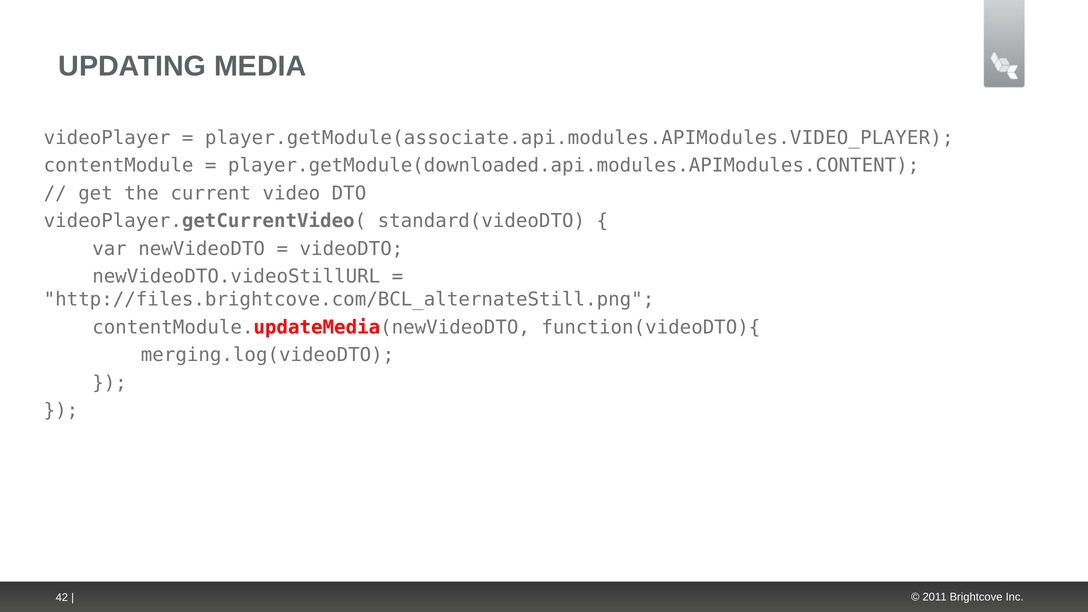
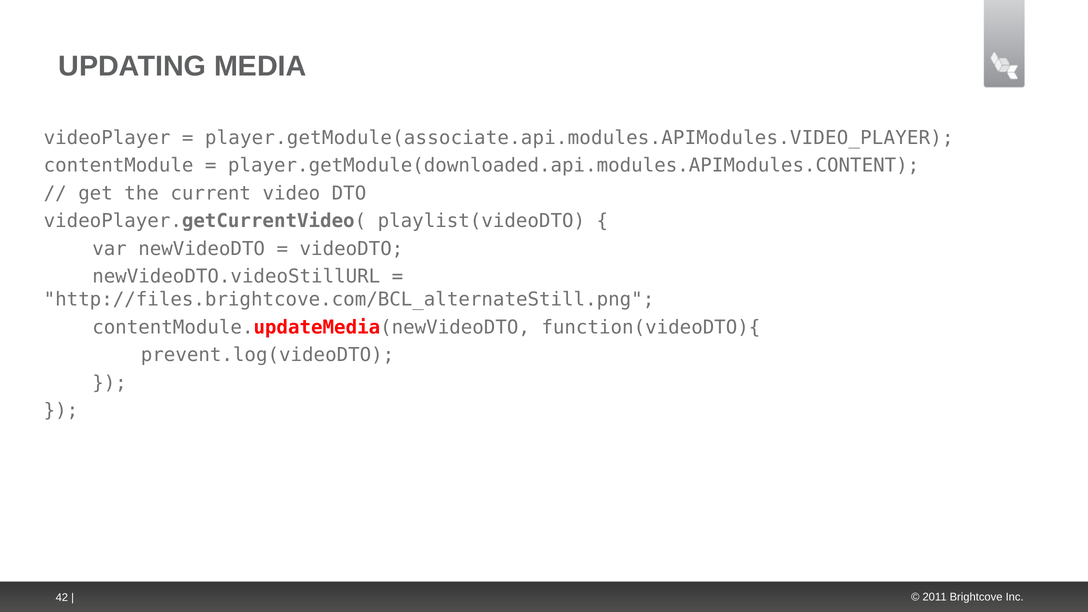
standard(videoDTO: standard(videoDTO -> playlist(videoDTO (481, 221)
merging.log(videoDTO: merging.log(videoDTO -> prevent.log(videoDTO (268, 355)
